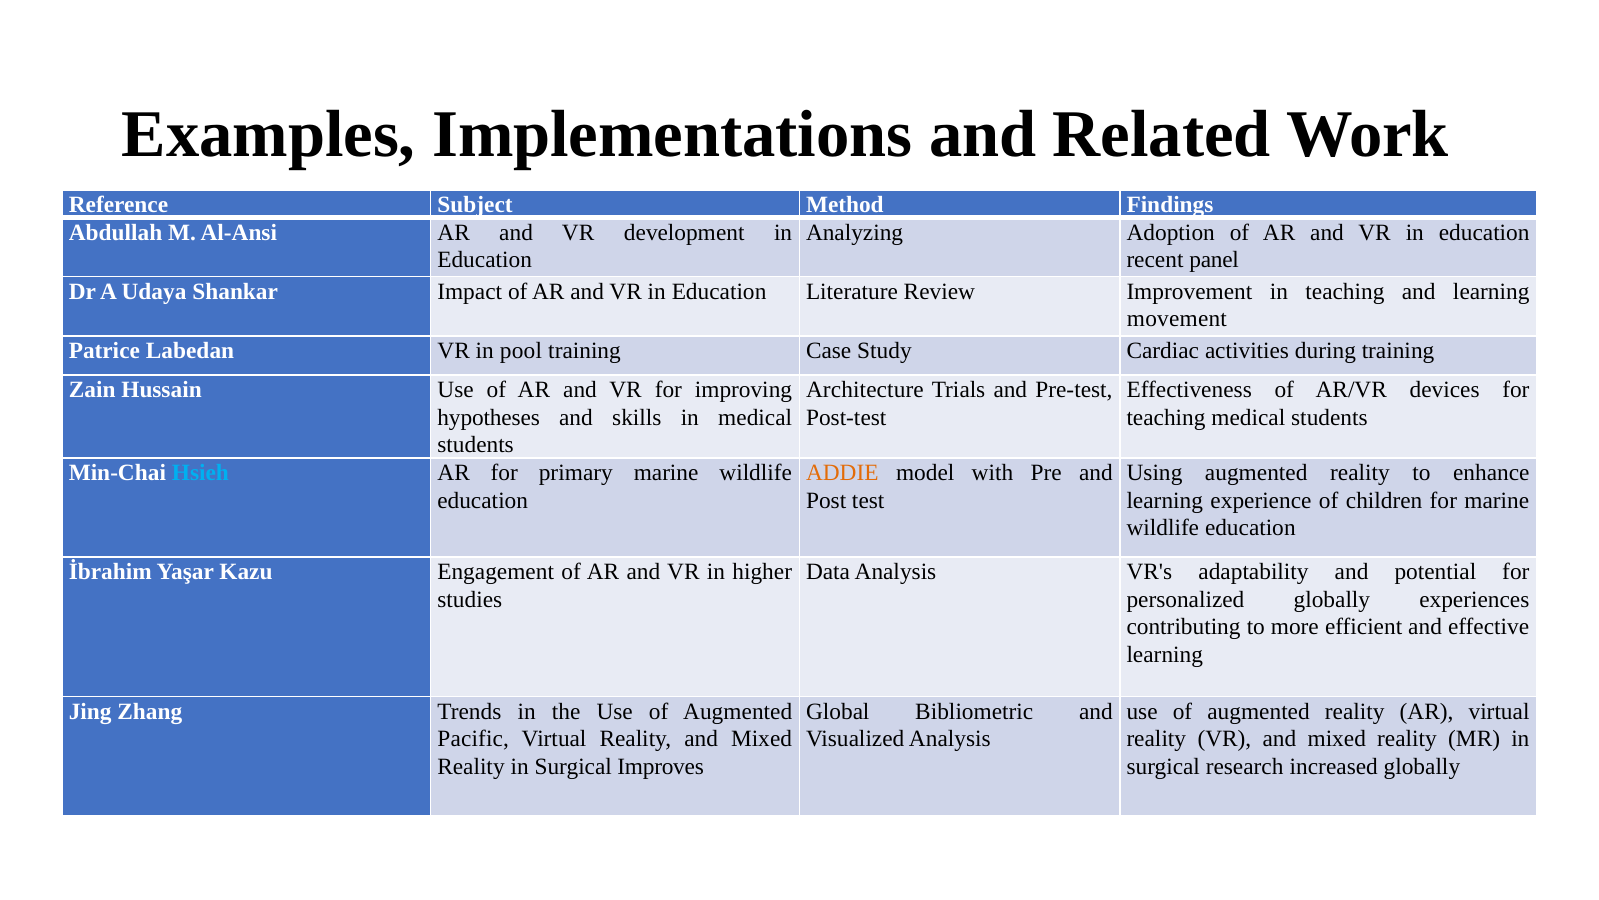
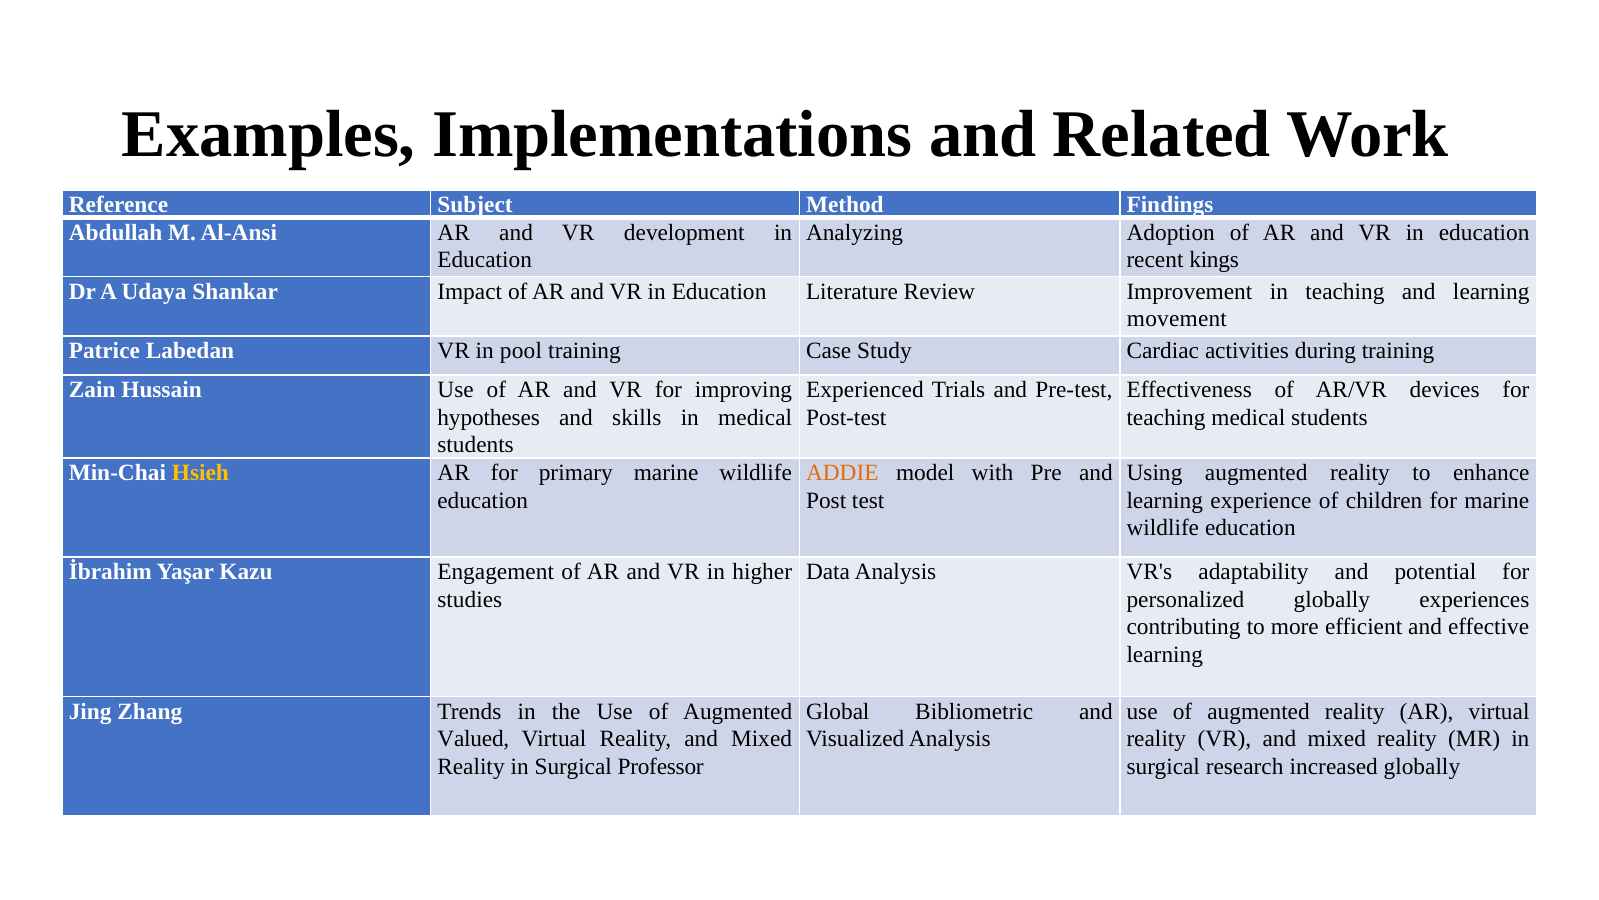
panel: panel -> kings (1214, 260)
Architecture: Architecture -> Experienced (865, 390)
Hsieh colour: light blue -> yellow (200, 472)
Pacific: Pacific -> Valued (473, 739)
Improves: Improves -> Professor (661, 766)
